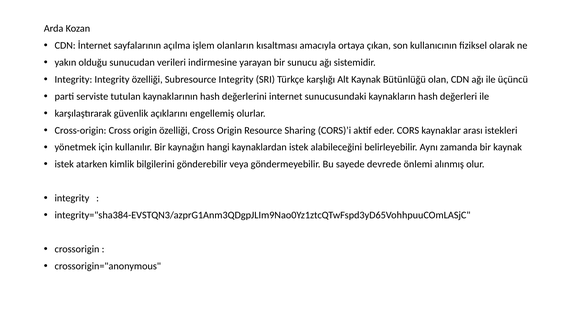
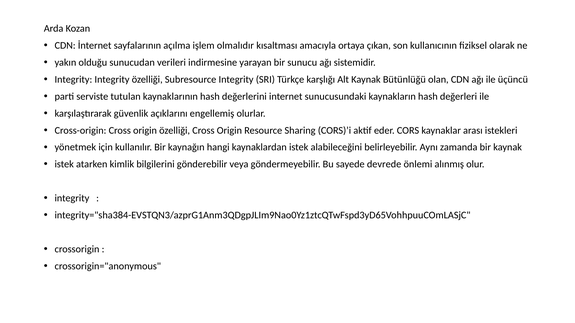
olanların: olanların -> olmalıdır (235, 46)
